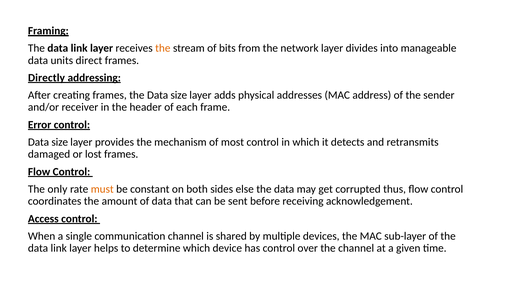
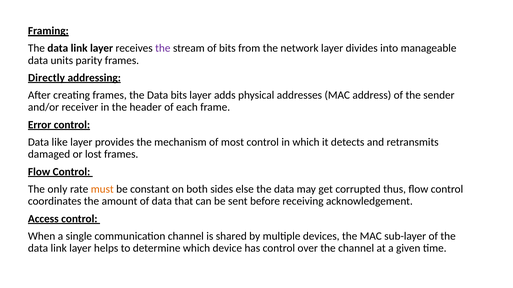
the colour: orange -> purple (163, 48)
direct: direct -> parity (89, 60)
the Data size: size -> bits (179, 95)
size: size -> like (60, 142)
